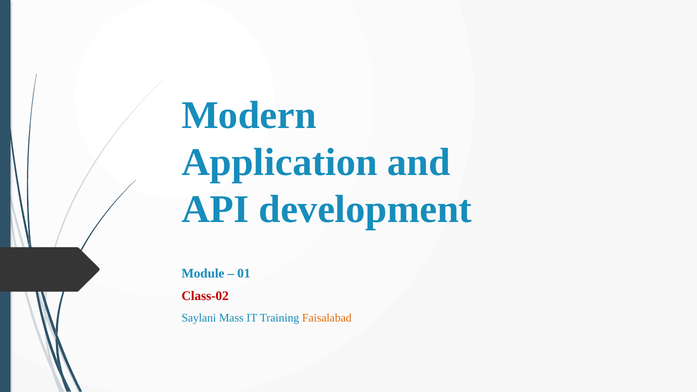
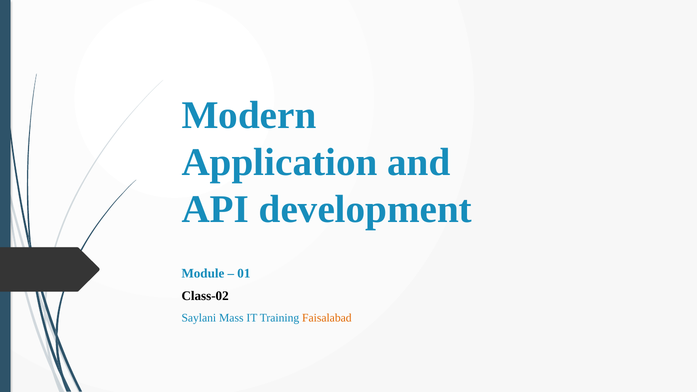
Class-02 colour: red -> black (205, 296)
